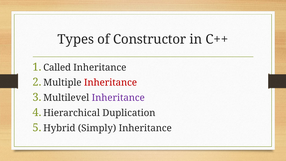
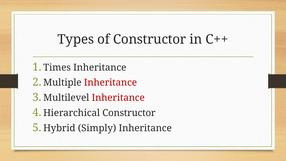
Called: Called -> Times (57, 67)
Inheritance colour: purple -> red (118, 98)
Hierarchical Duplication: Duplication -> Constructor (129, 113)
